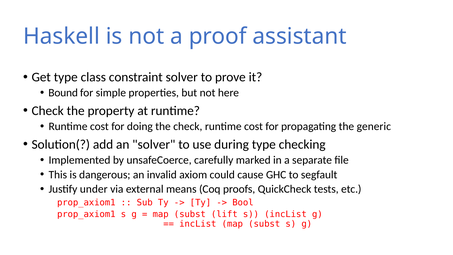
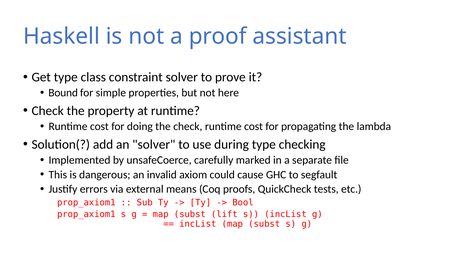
generic: generic -> lambda (374, 126)
under: under -> errors (94, 189)
